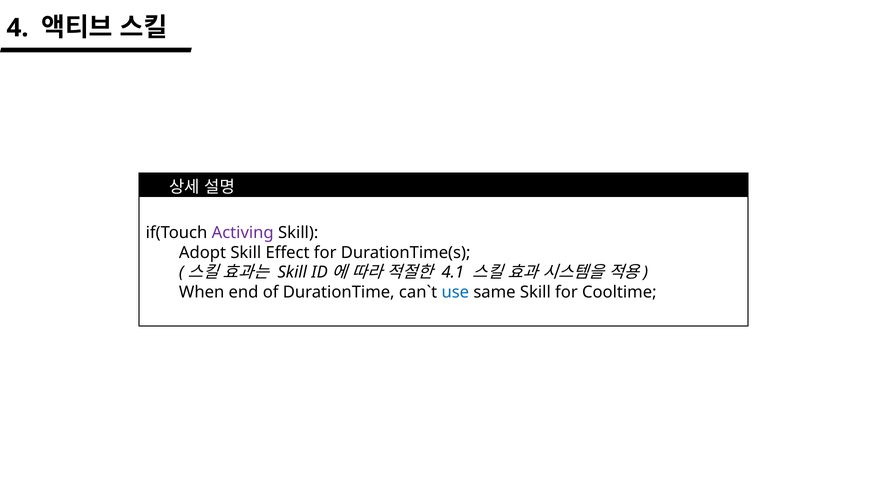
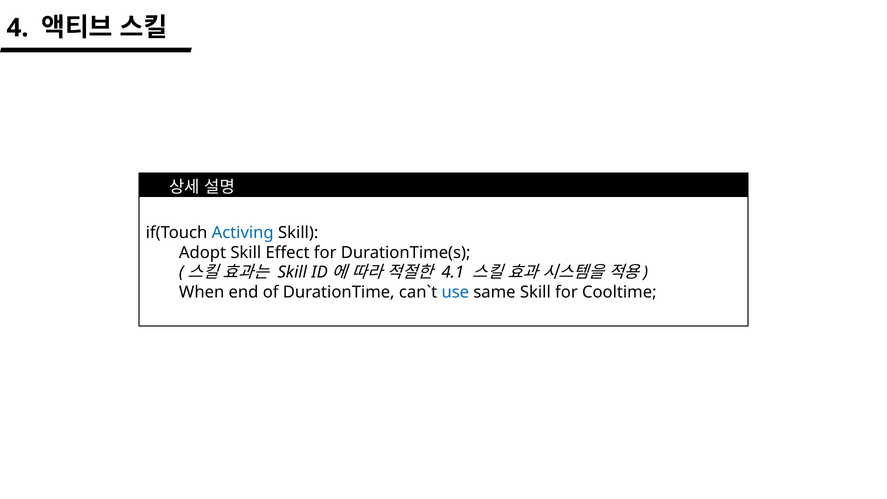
Activing colour: purple -> blue (243, 233)
